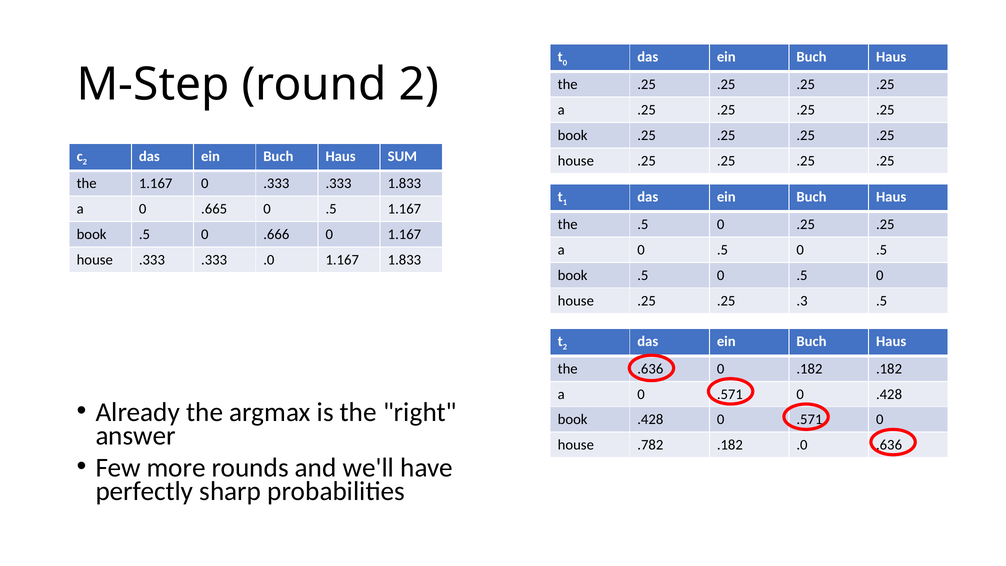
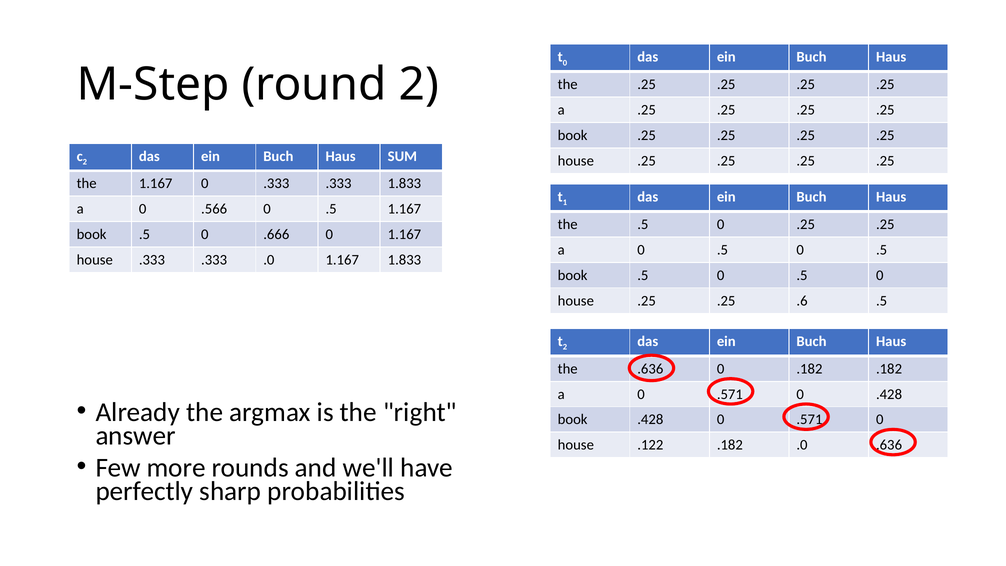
.665: .665 -> .566 (214, 209)
.3: .3 -> .6 (802, 301)
.782: .782 -> .122 (650, 445)
